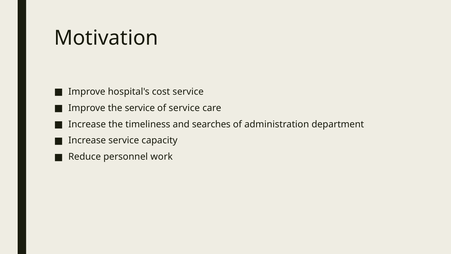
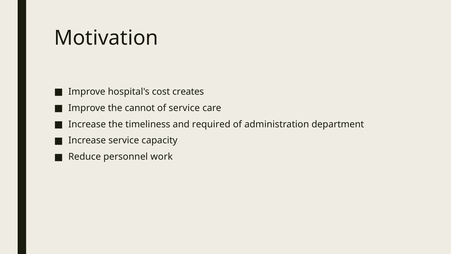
cost service: service -> creates (188, 92)
the service: service -> cannot (140, 108)
searches: searches -> required (211, 124)
